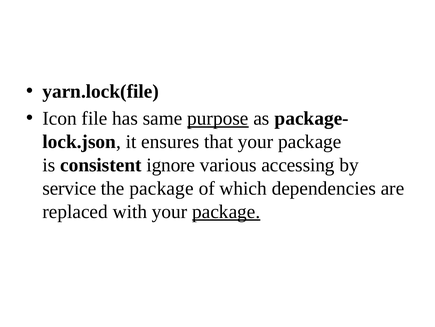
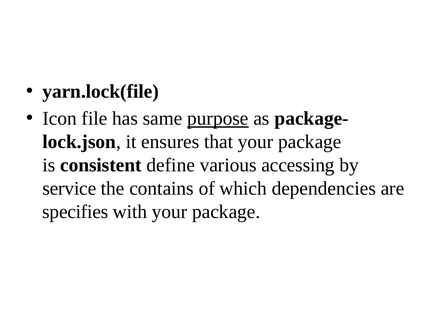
ignore: ignore -> define (171, 165)
the package: package -> contains (162, 188)
replaced: replaced -> specifies (75, 211)
package underline: present -> none (226, 211)
